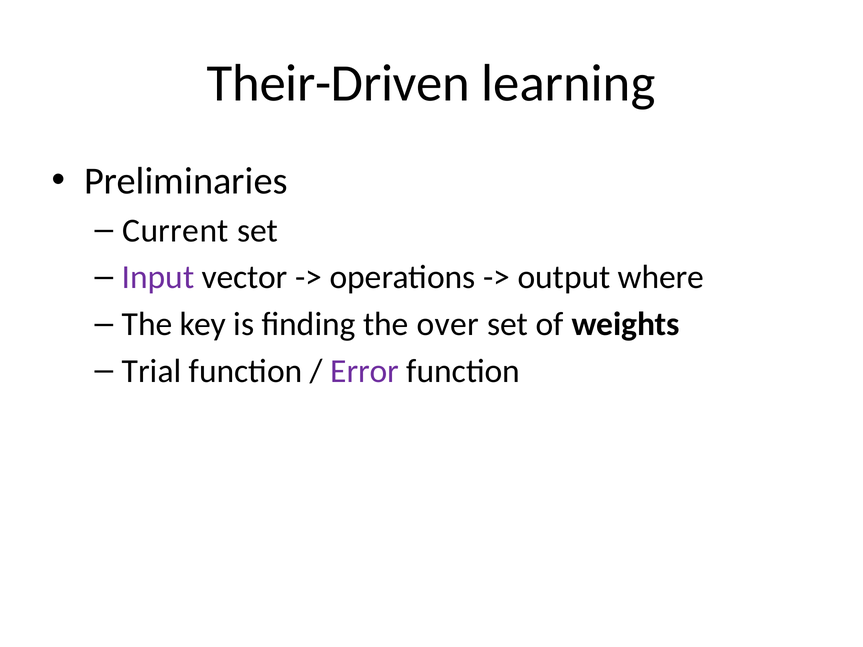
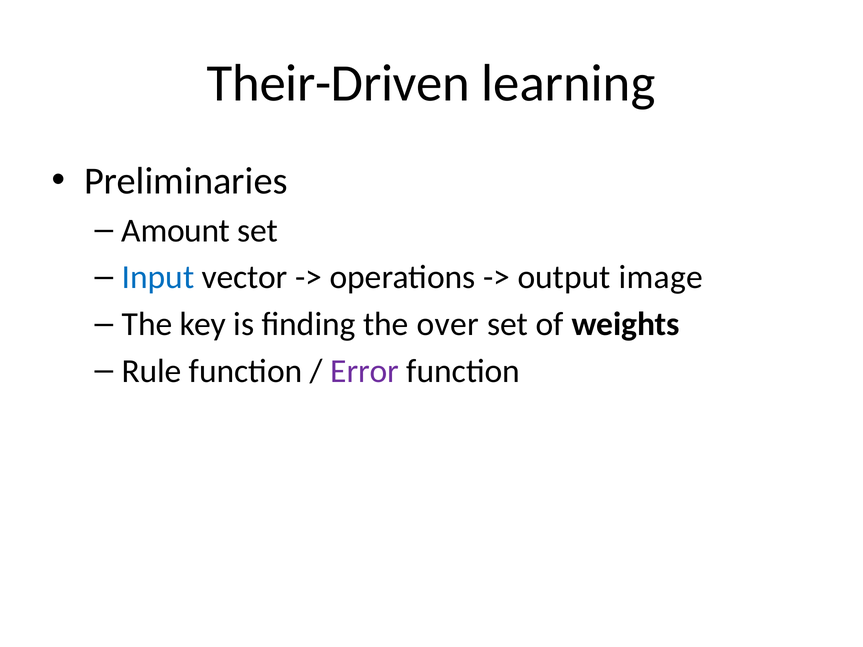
Current: Current -> Amount (176, 231)
Input colour: purple -> blue (158, 277)
where: where -> image (661, 277)
Trial: Trial -> Rule (152, 371)
